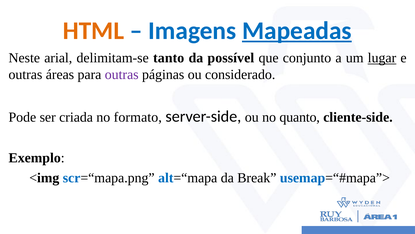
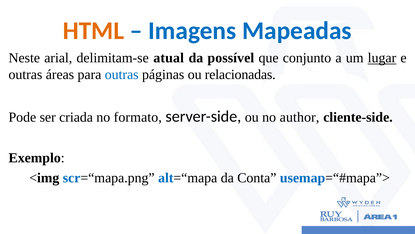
Mapeadas underline: present -> none (297, 31)
tanto: tanto -> atual (169, 58)
outras colour: purple -> blue (122, 74)
considerado: considerado -> relacionadas (240, 74)
quanto: quanto -> author (300, 117)
Break: Break -> Conta (257, 178)
